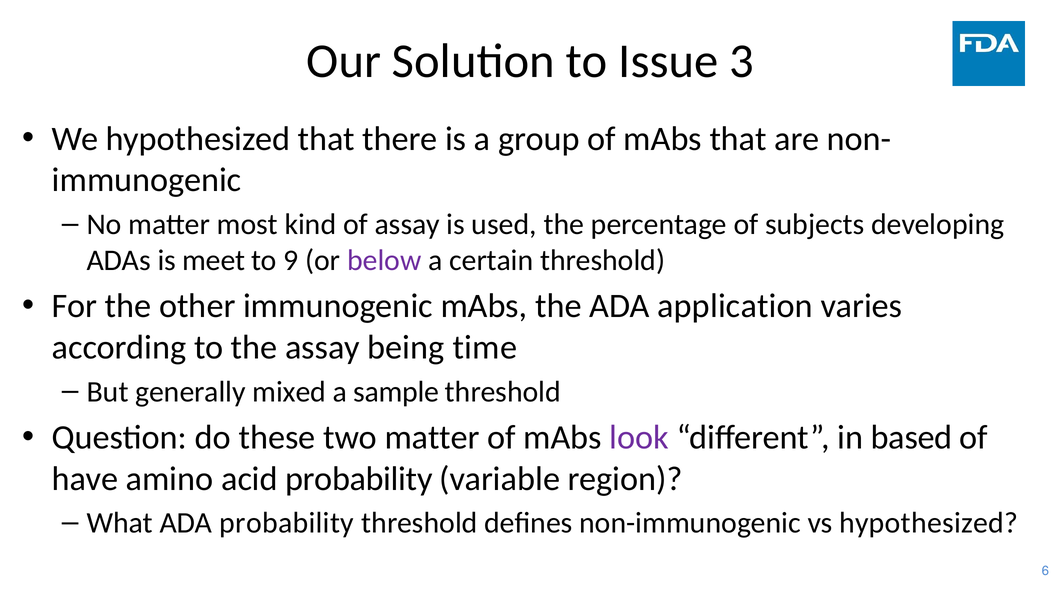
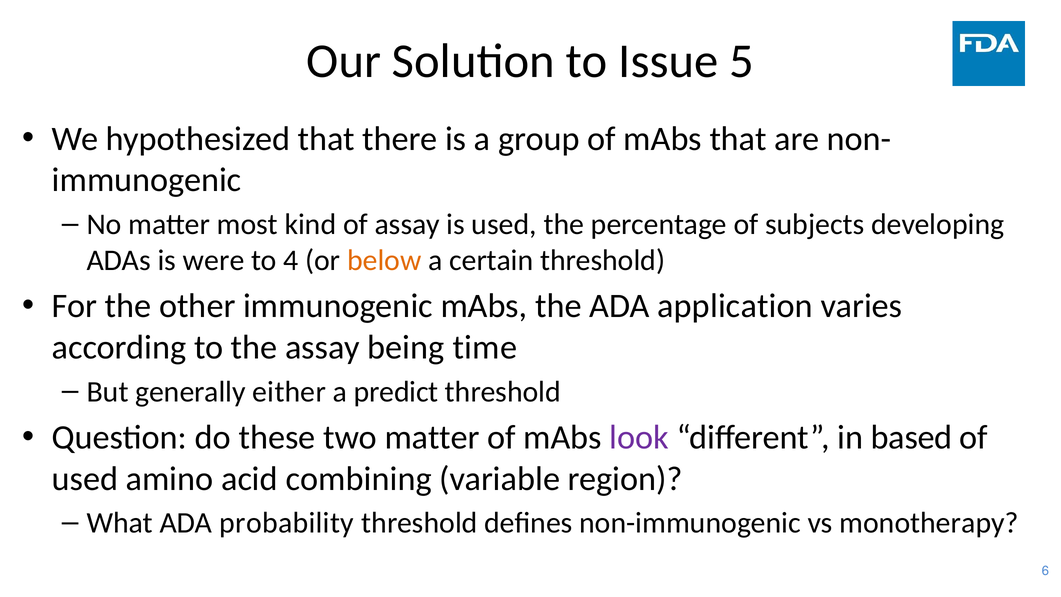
3: 3 -> 5 (742, 61)
meet: meet -> were (214, 260)
9: 9 -> 4 (291, 260)
below colour: purple -> orange (384, 260)
mixed: mixed -> either (289, 392)
sample: sample -> predict (396, 392)
have: have -> used (85, 479)
acid probability: probability -> combining (359, 479)
vs hypothesized: hypothesized -> monotherapy (929, 523)
